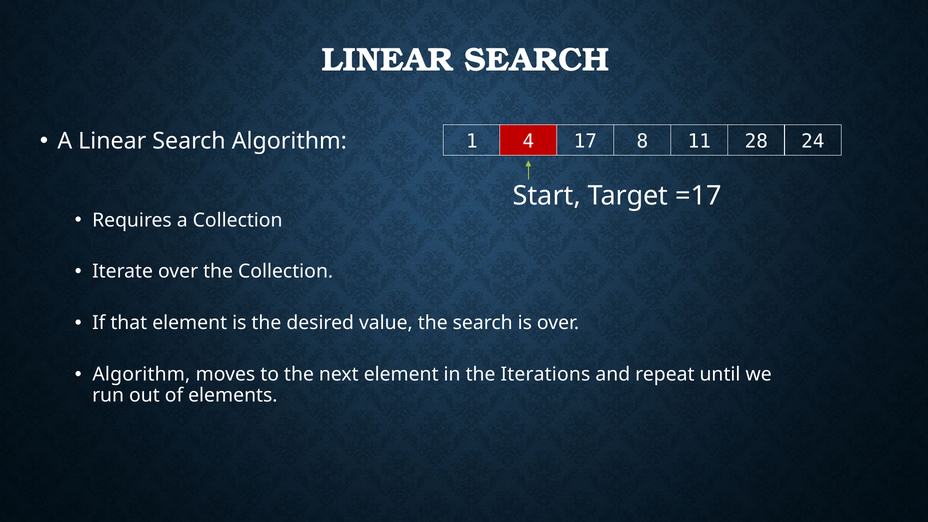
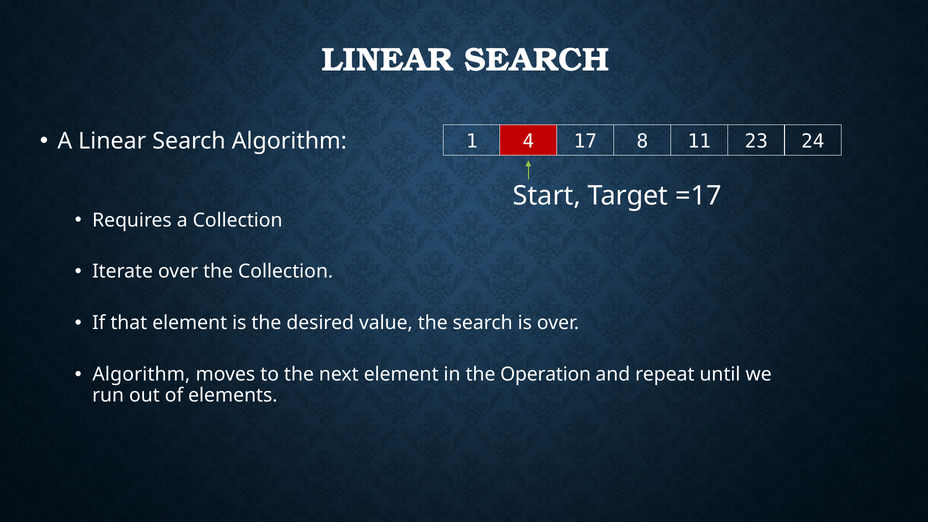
28: 28 -> 23 (756, 141)
Iterations: Iterations -> Operation (546, 375)
